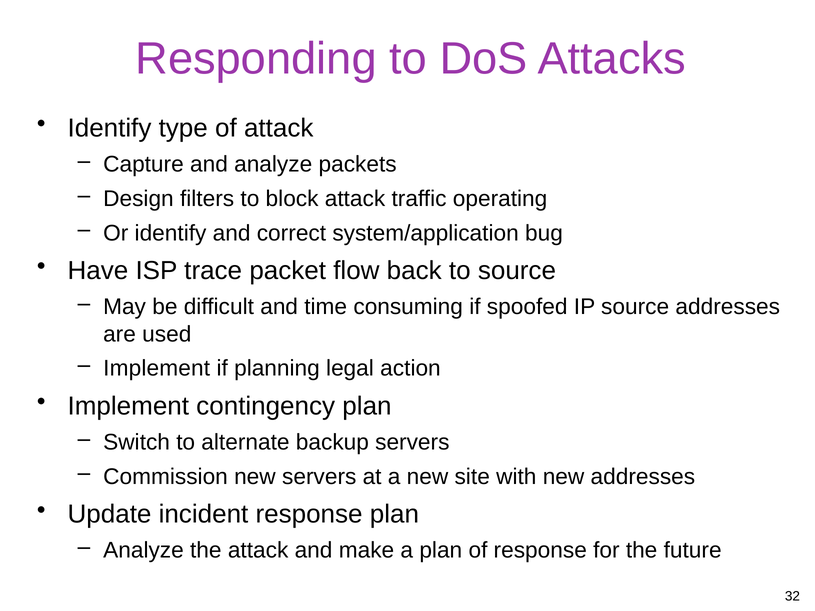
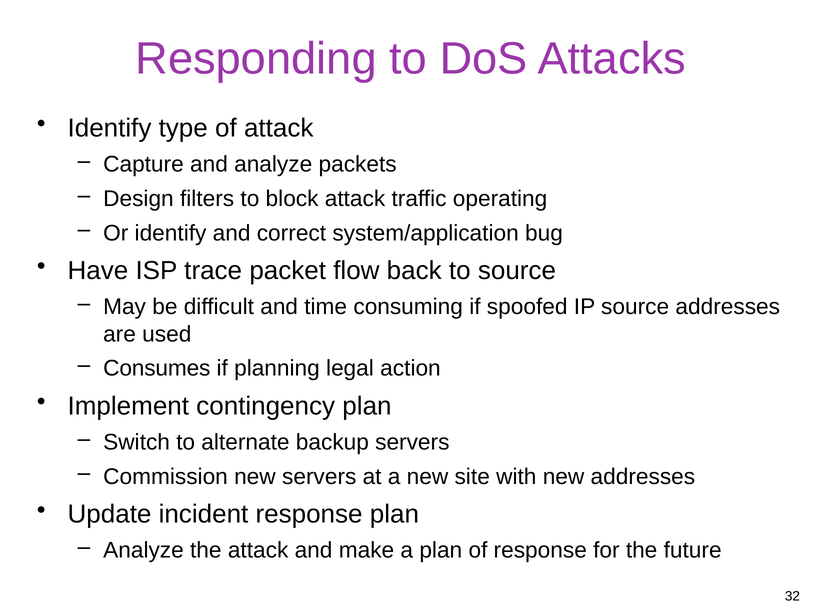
Implement: Implement -> Consumes (157, 369)
